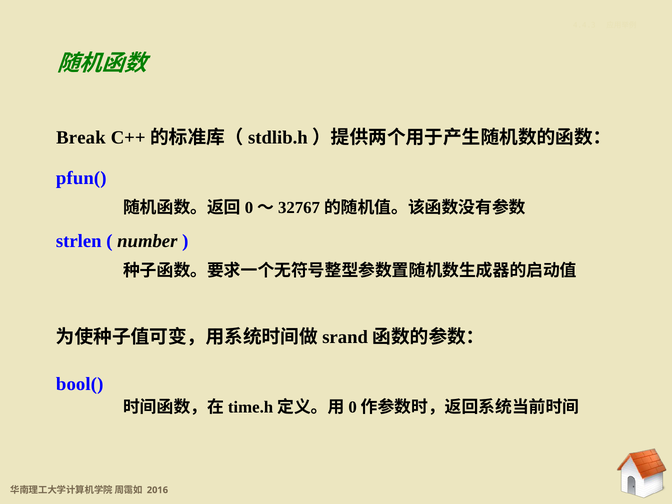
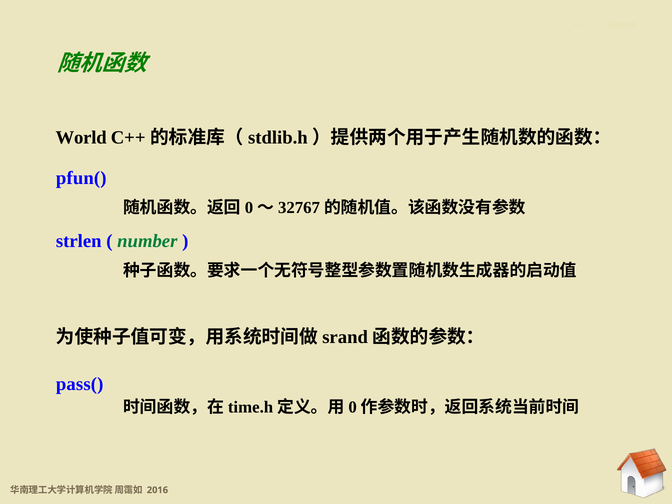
Break: Break -> World (81, 138)
number colour: black -> green (147, 241)
bool(: bool( -> pass( (80, 384)
